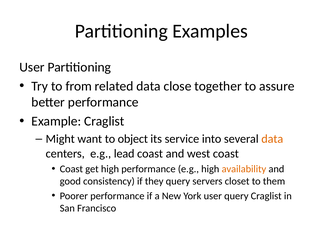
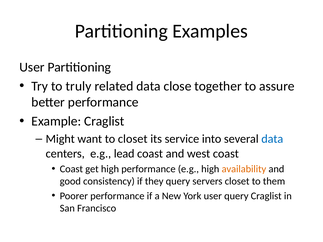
from: from -> truly (79, 86)
to object: object -> closet (133, 139)
data colour: orange -> blue (272, 139)
